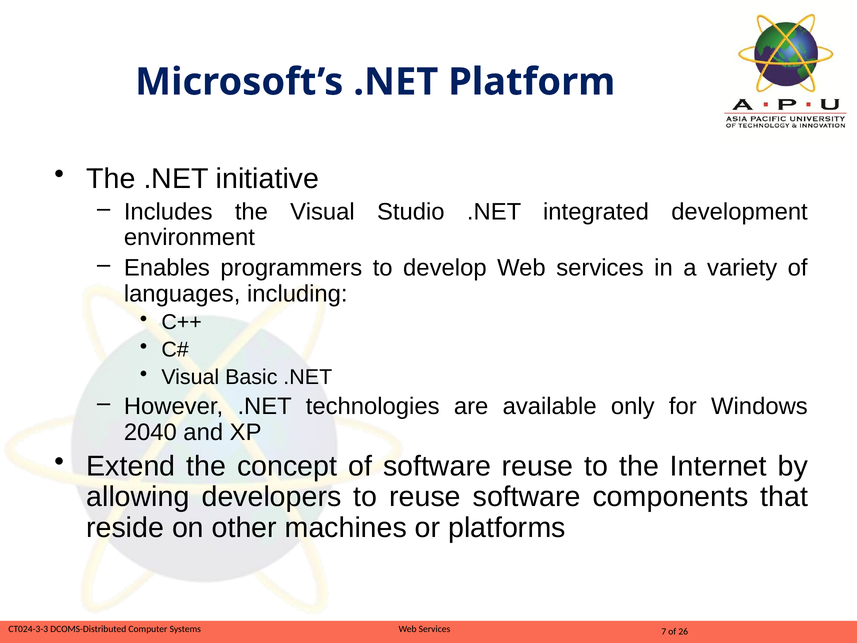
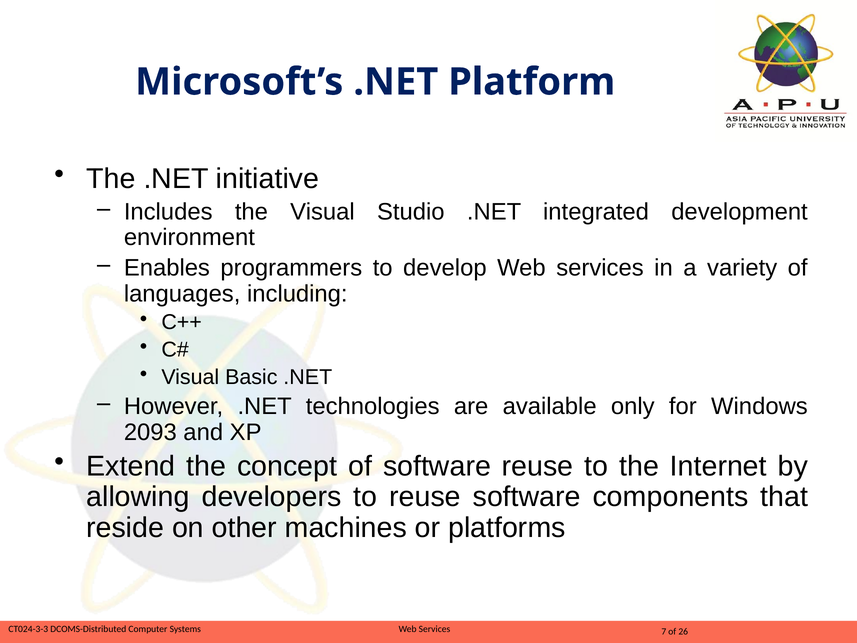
2040: 2040 -> 2093 (150, 432)
